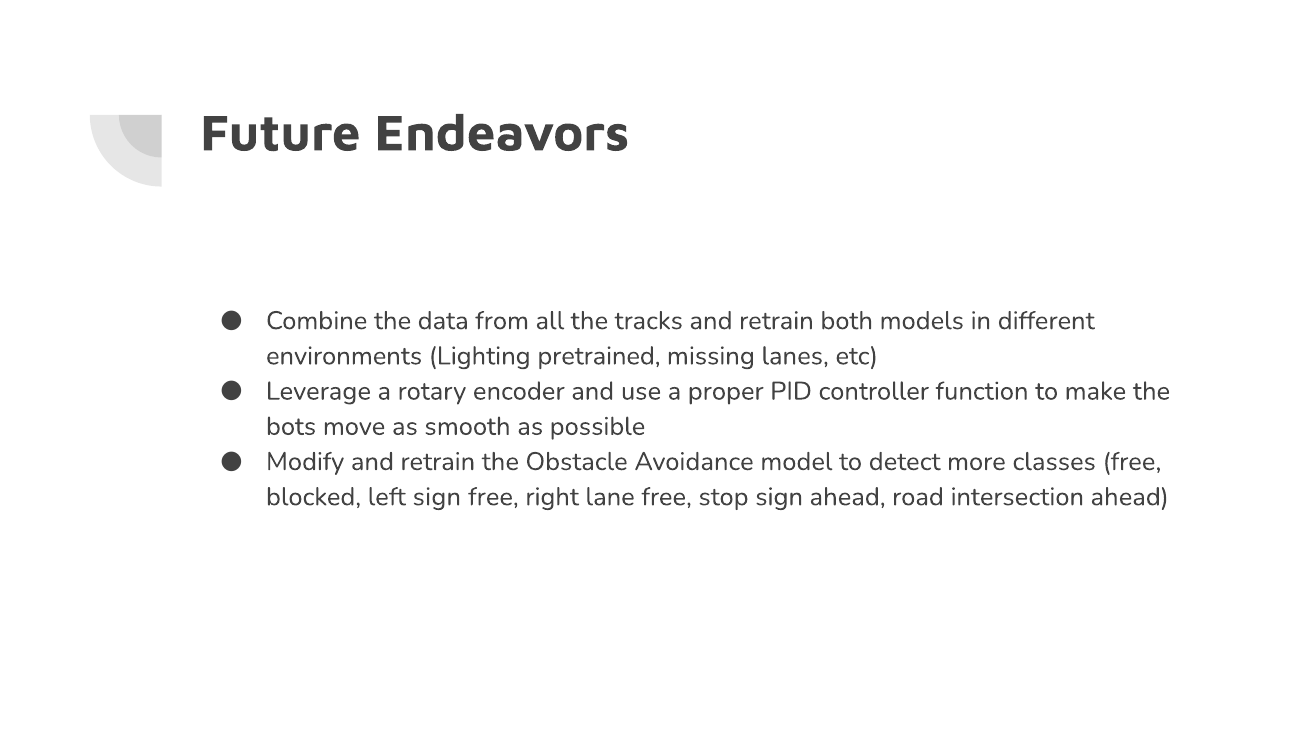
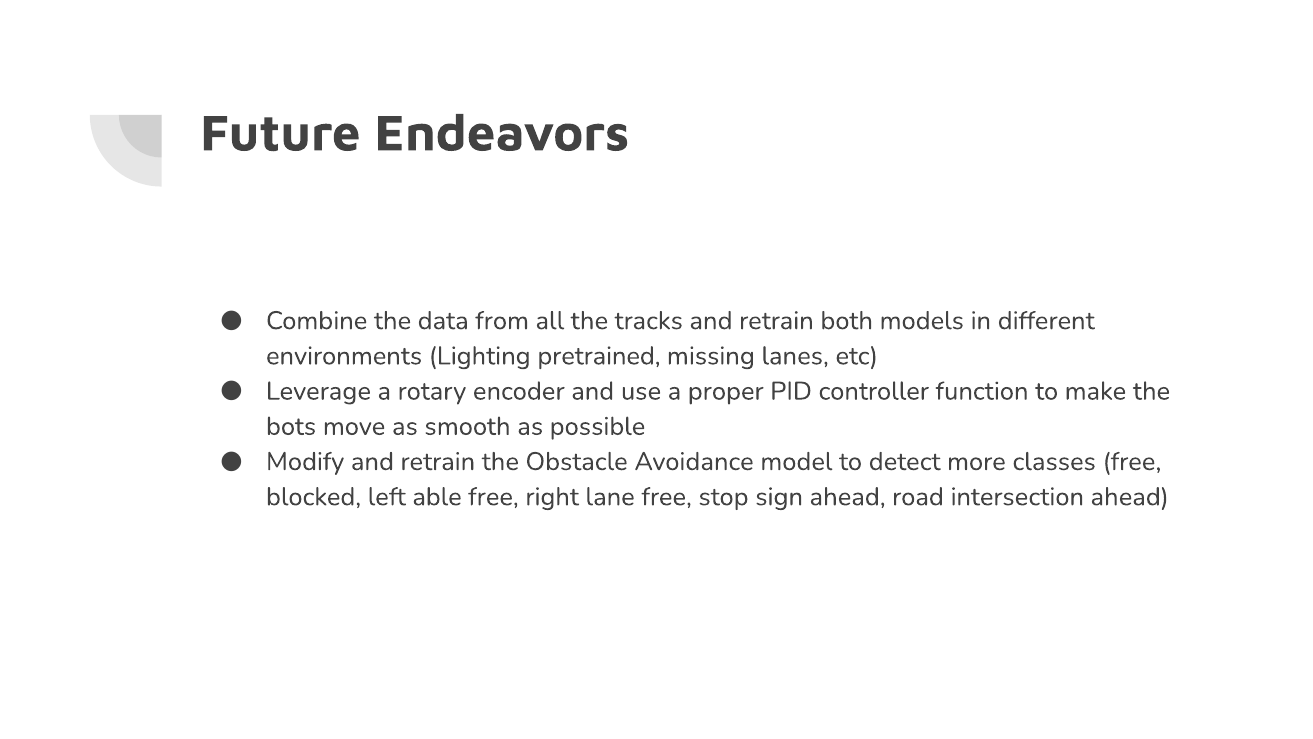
left sign: sign -> able (437, 497)
